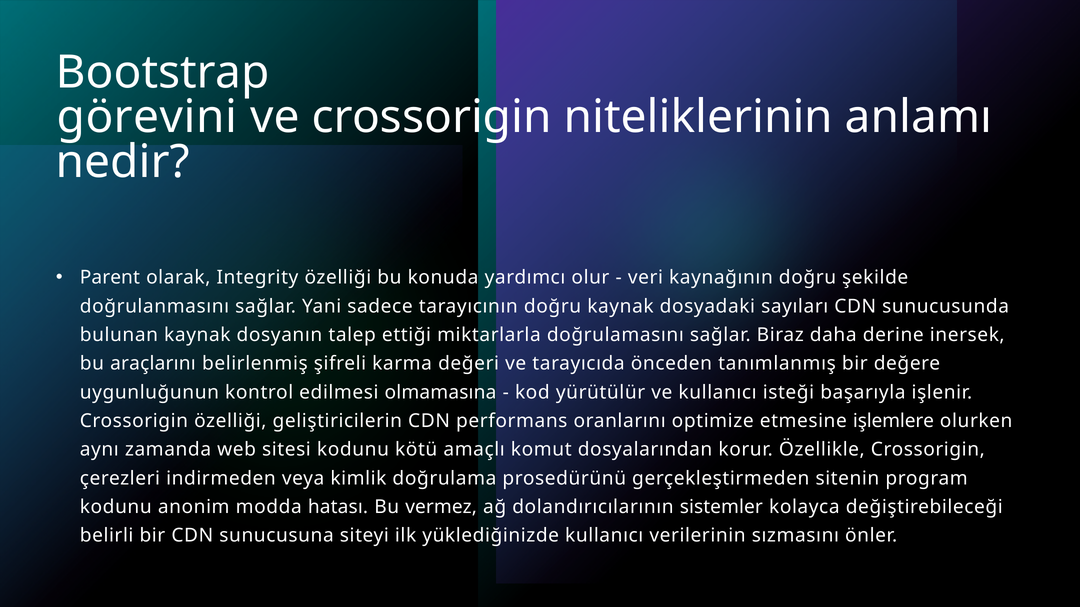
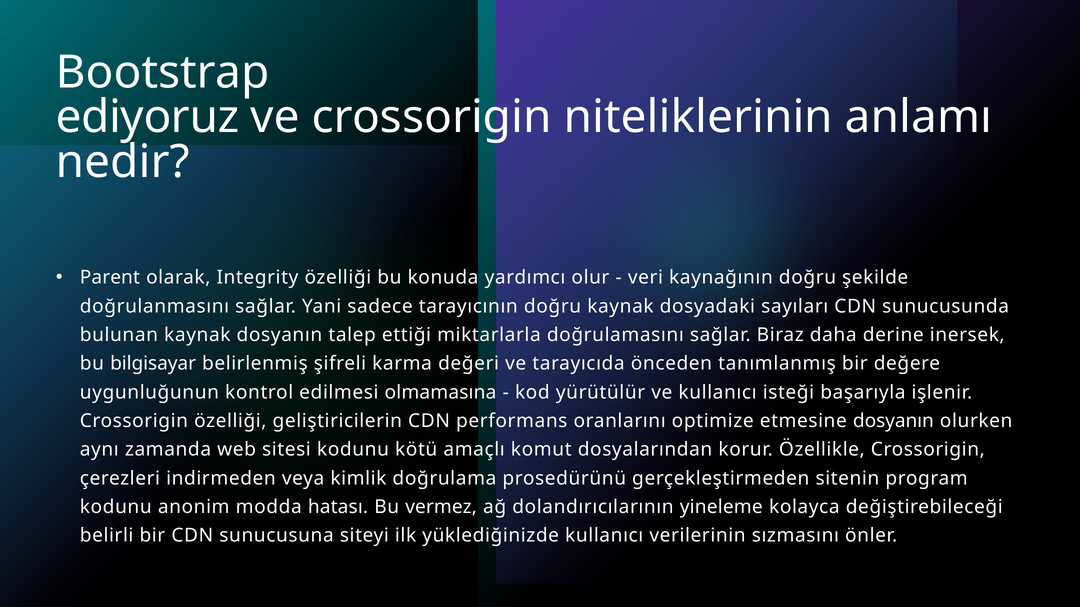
görevini: görevini -> ediyoruz (147, 117)
araçlarını: araçlarını -> bilgisayar (153, 364)
etmesine işlemlere: işlemlere -> dosyanın (893, 421)
sistemler: sistemler -> yineleme (721, 507)
